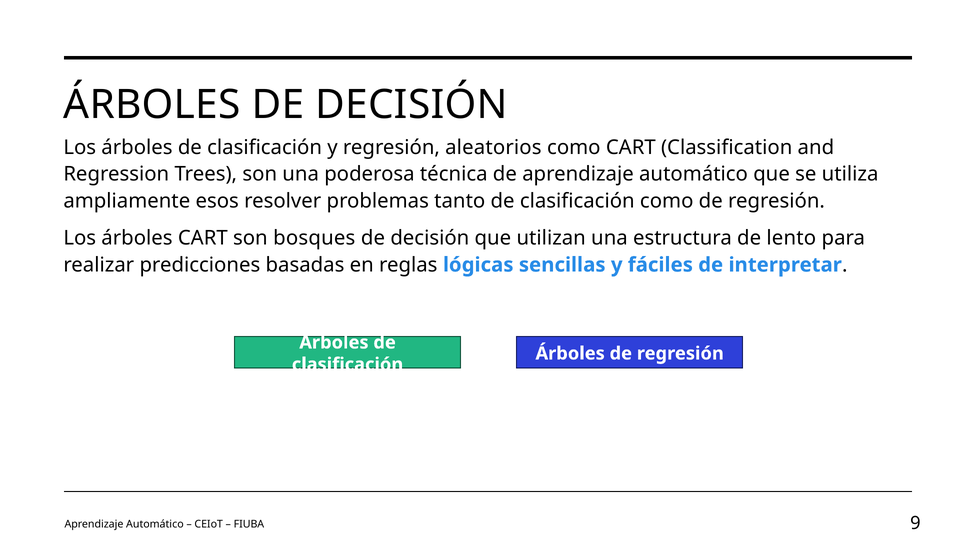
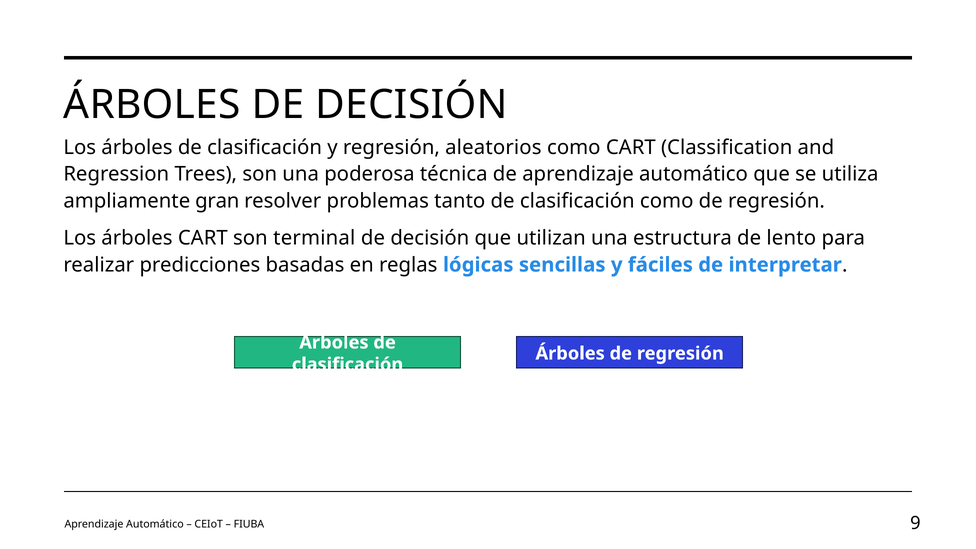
esos: esos -> gran (217, 201)
bosques: bosques -> terminal (314, 238)
